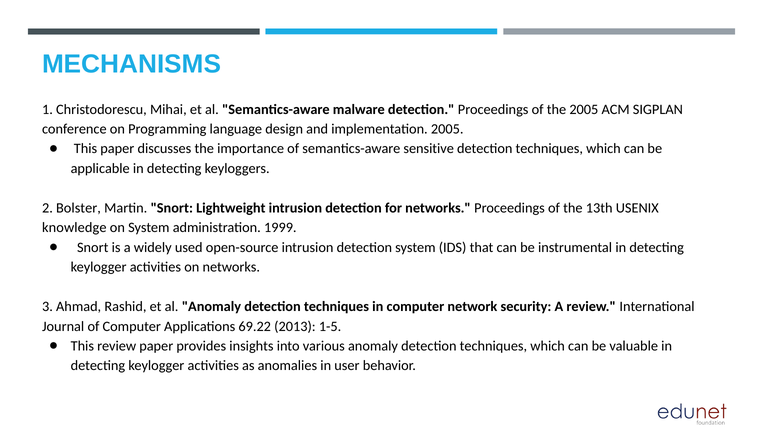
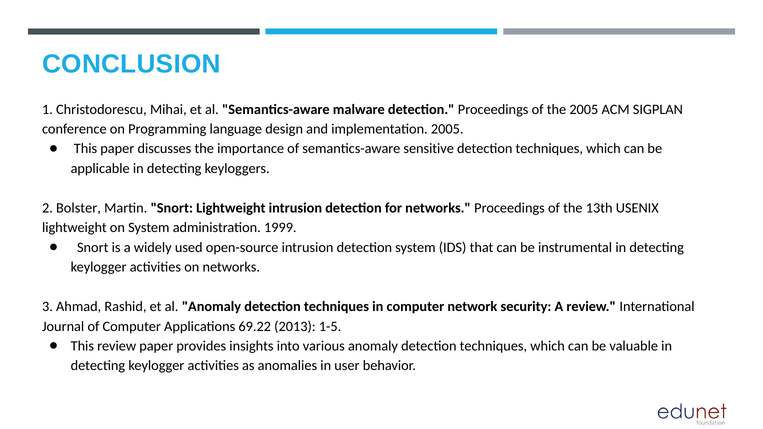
MECHANISMS: MECHANISMS -> CONCLUSION (131, 64)
knowledge: knowledge -> lightweight (74, 228)
